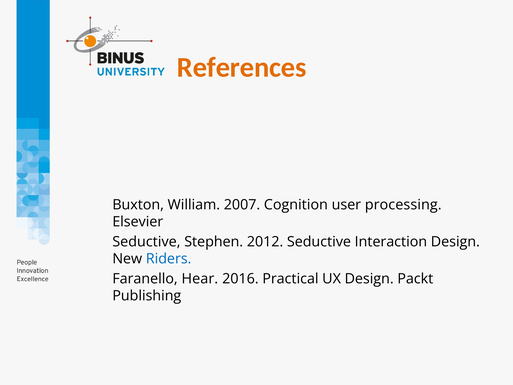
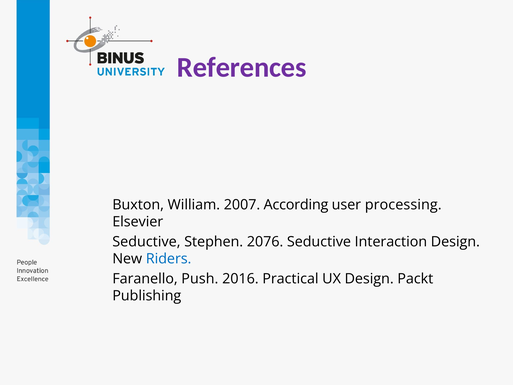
References colour: orange -> purple (242, 67)
Cognition: Cognition -> According (296, 204)
2012: 2012 -> 2076 (265, 242)
Hear: Hear -> Push (200, 279)
